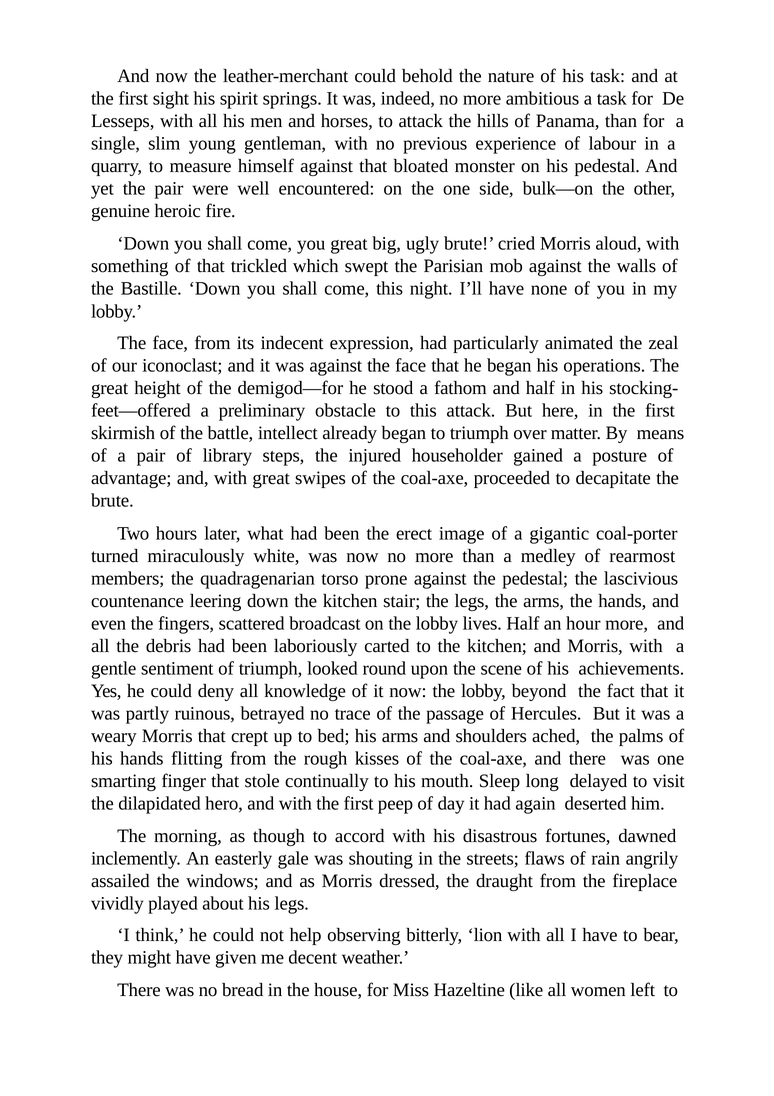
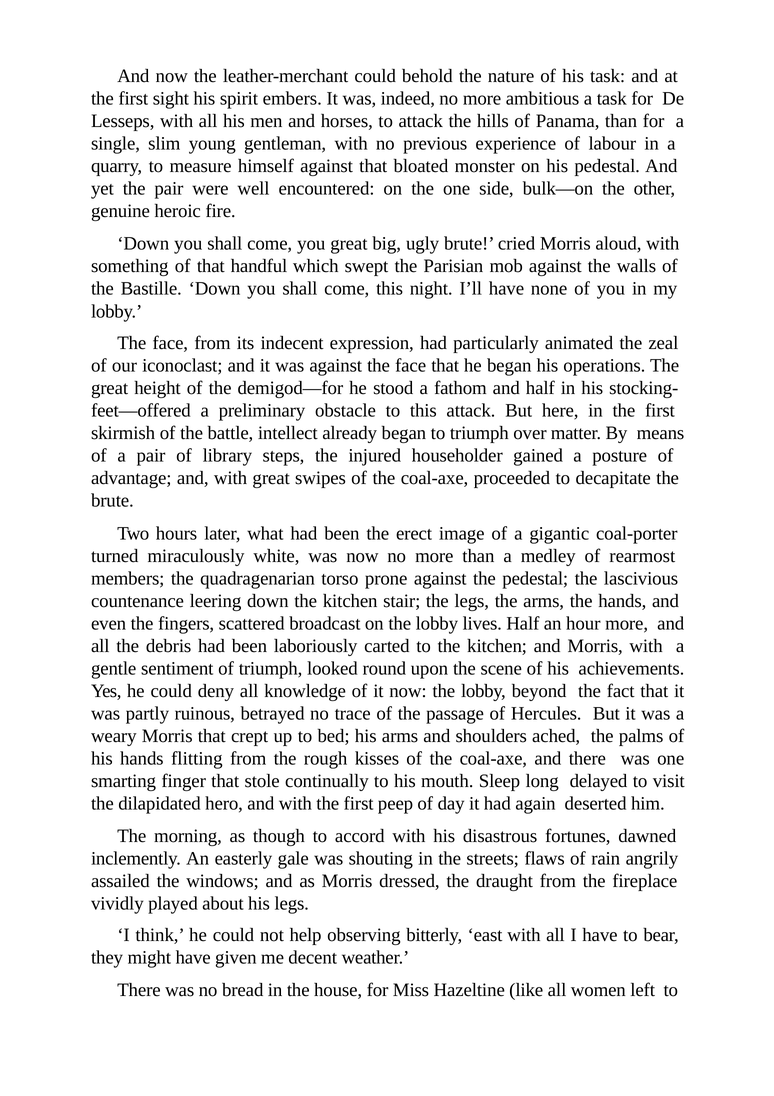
springs: springs -> embers (292, 98)
trickled: trickled -> handful (259, 266)
lion: lion -> east (485, 935)
